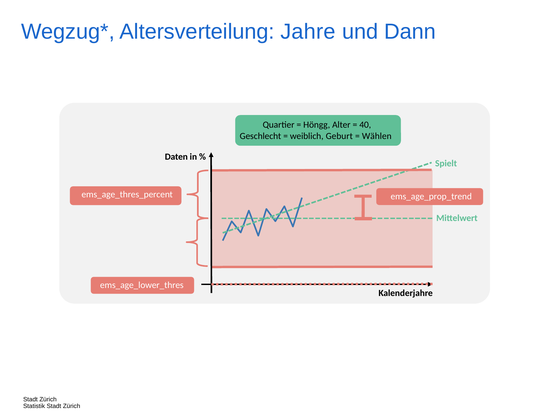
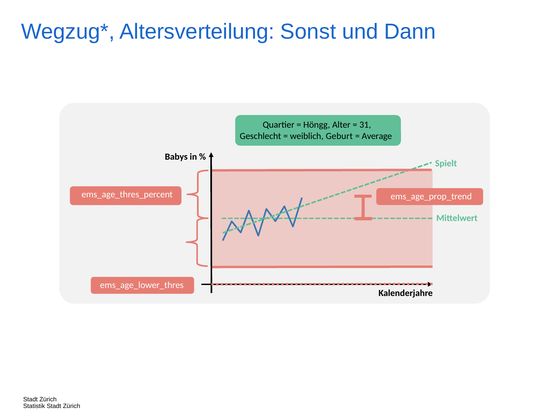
Jahre: Jahre -> Sonst (308, 32)
40: 40 -> 31 (365, 125)
Wählen: Wählen -> Average (377, 136)
Daten: Daten -> Babys (176, 157)
